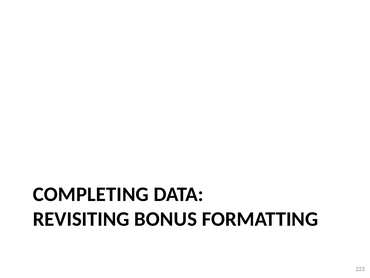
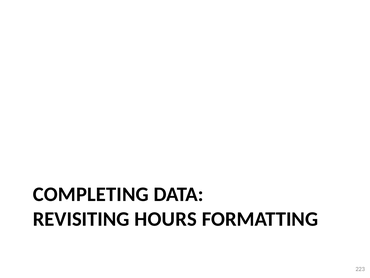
BONUS: BONUS -> HOURS (166, 219)
